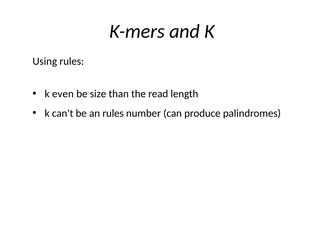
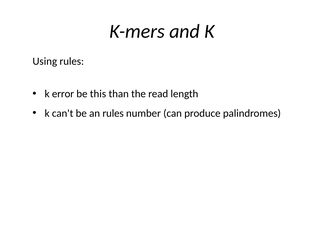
even: even -> error (63, 94)
size: size -> this (98, 94)
